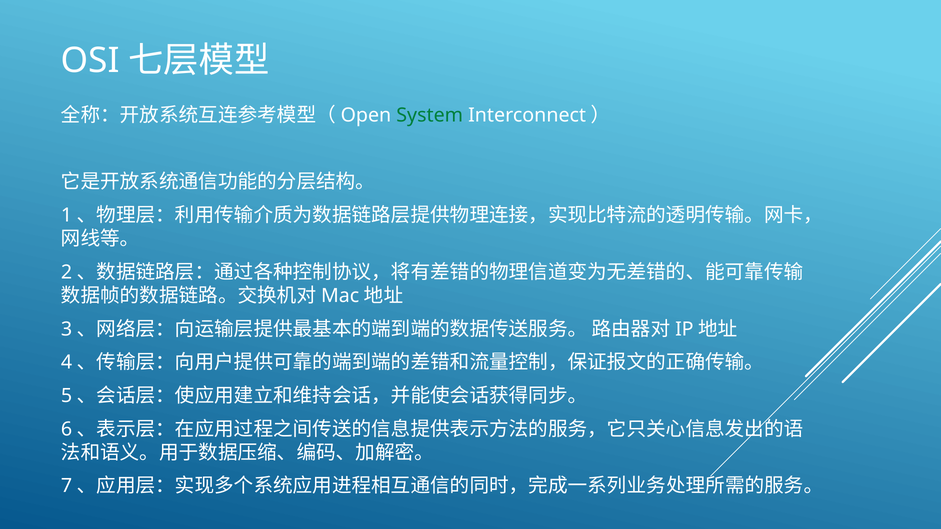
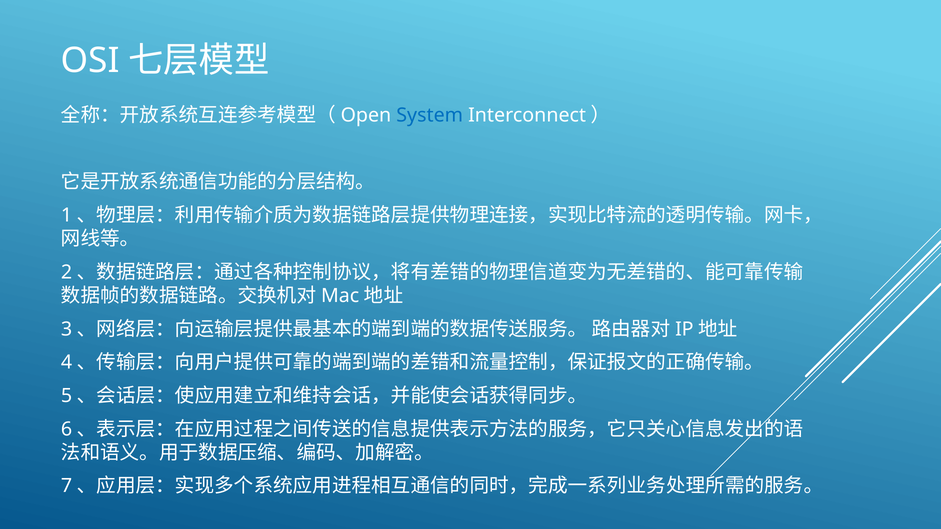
System colour: green -> blue (430, 115)
